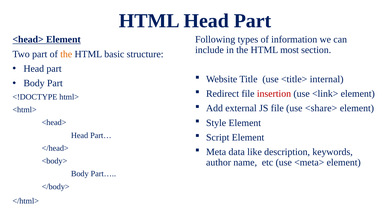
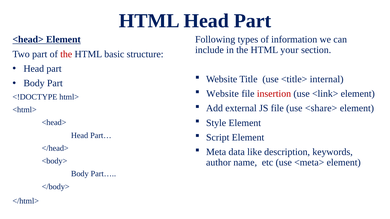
most: most -> your (289, 50)
the colour: orange -> red (66, 54)
Redirect: Redirect -> Website (223, 94)
